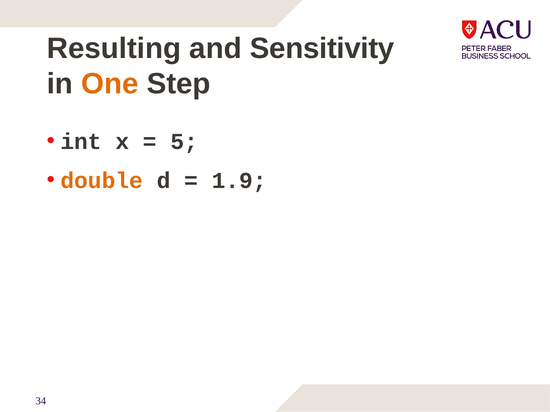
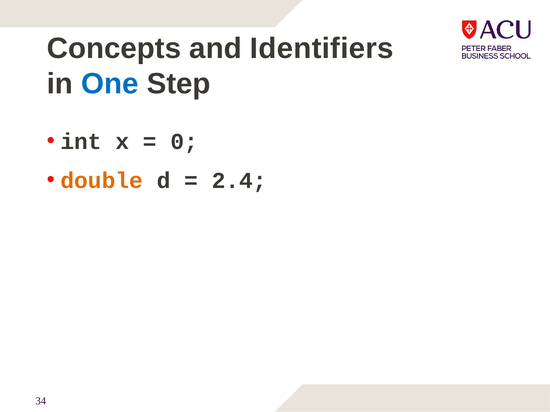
Resulting: Resulting -> Concepts (114, 49)
Sensitivity: Sensitivity -> Identifiers (322, 49)
One colour: orange -> blue (110, 84)
5: 5 -> 0 (184, 142)
1.9: 1.9 -> 2.4 (239, 181)
